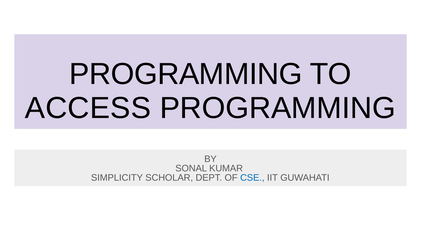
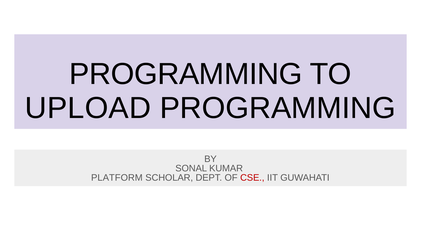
ACCESS: ACCESS -> UPLOAD (88, 108)
SIMPLICITY: SIMPLICITY -> PLATFORM (117, 178)
CSE colour: blue -> red (252, 178)
